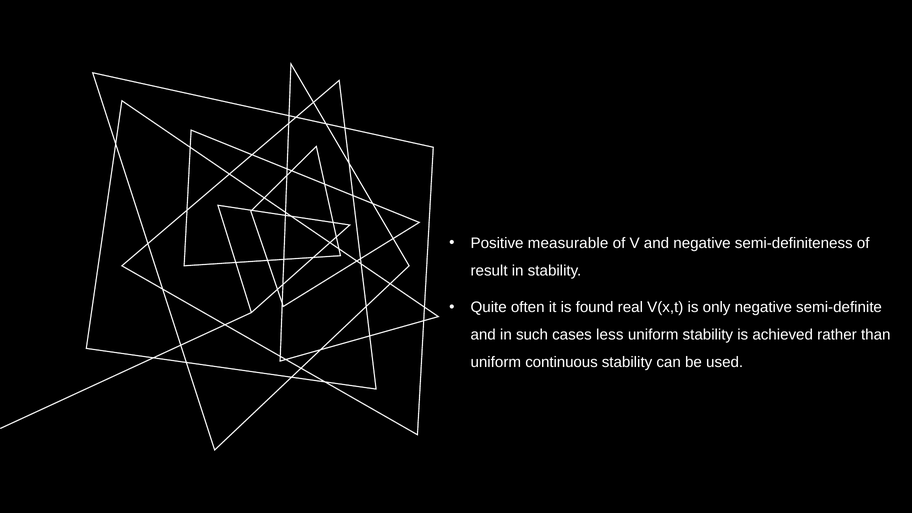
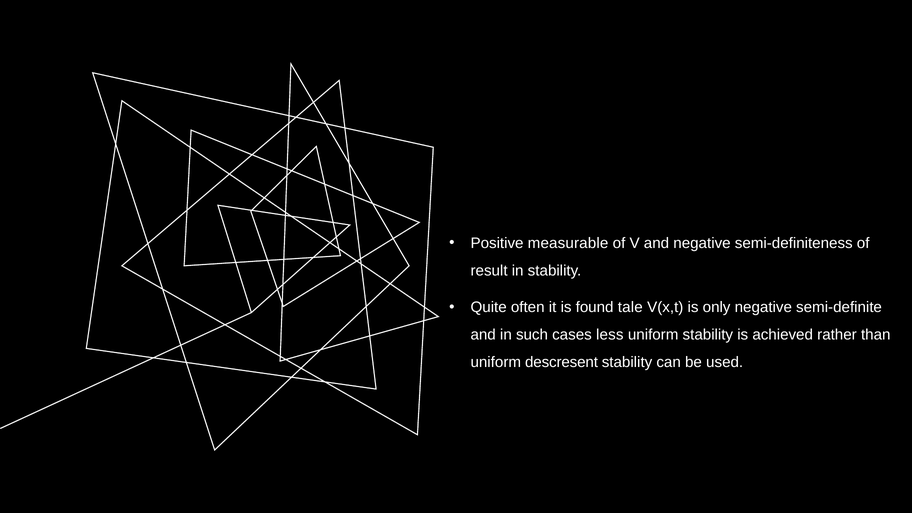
real: real -> tale (630, 307)
continuous: continuous -> descresent (562, 362)
